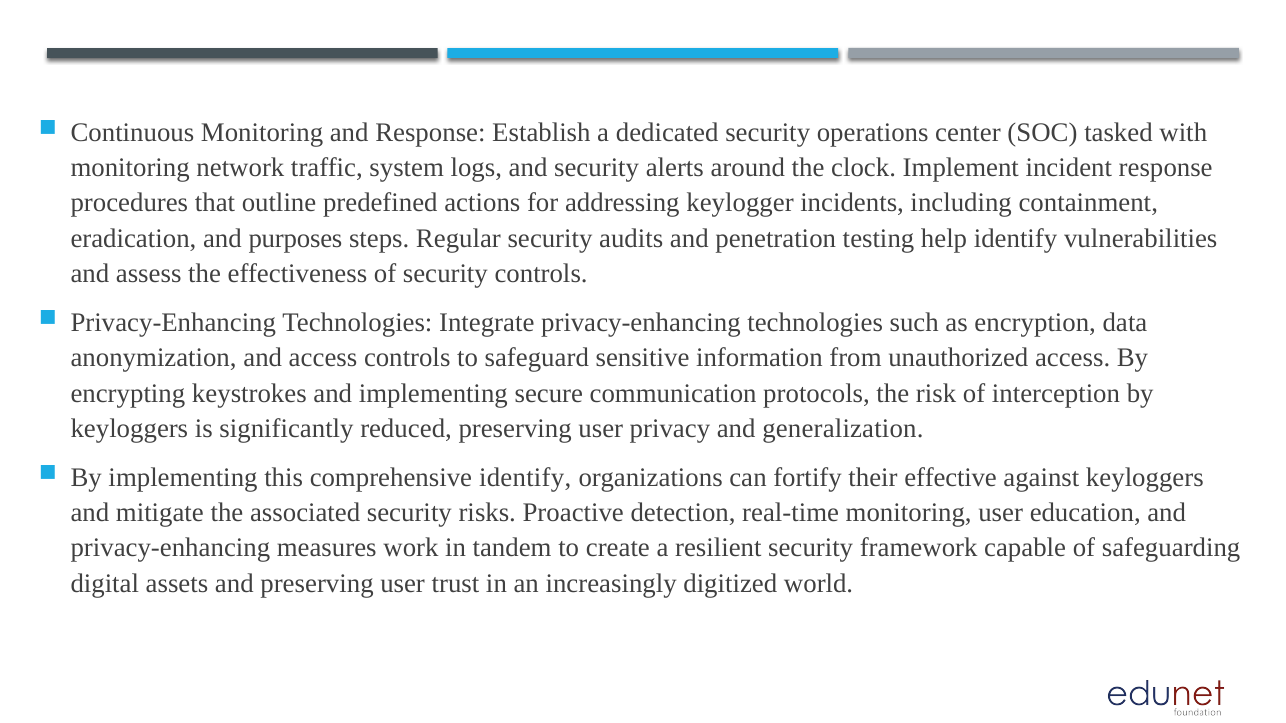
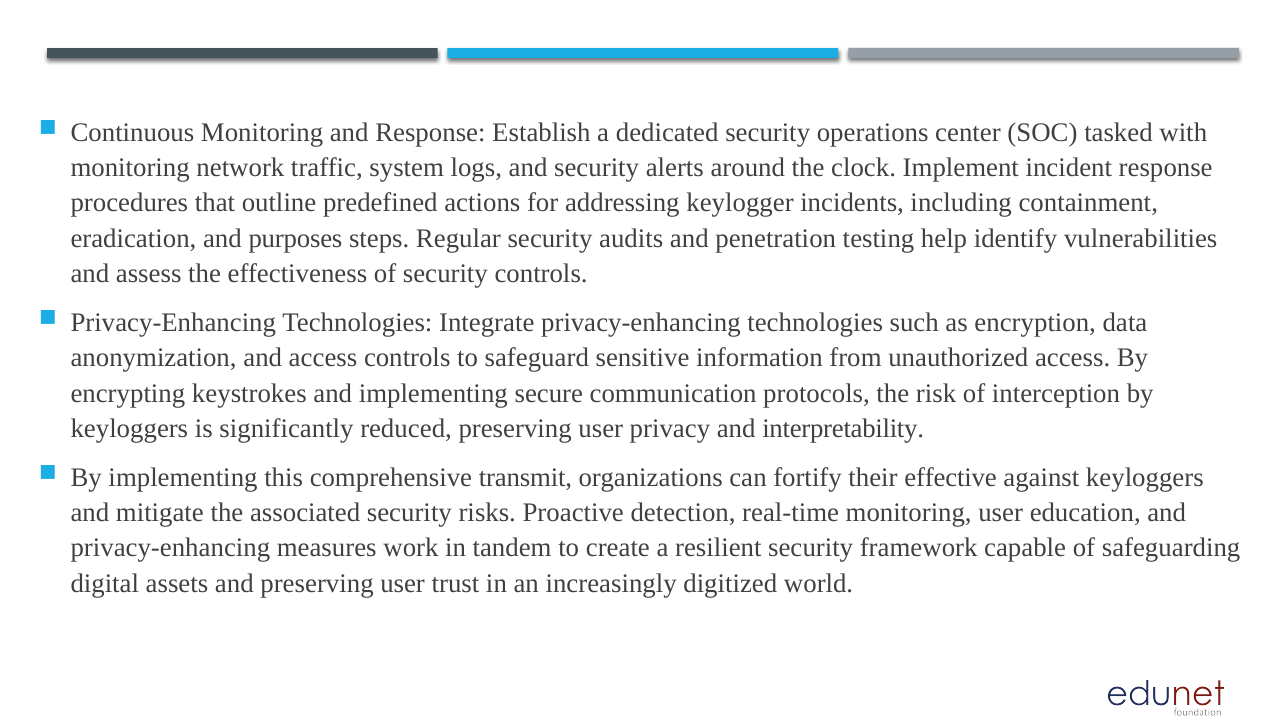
generalization: generalization -> interpretability (843, 429)
comprehensive identify: identify -> transmit (525, 478)
